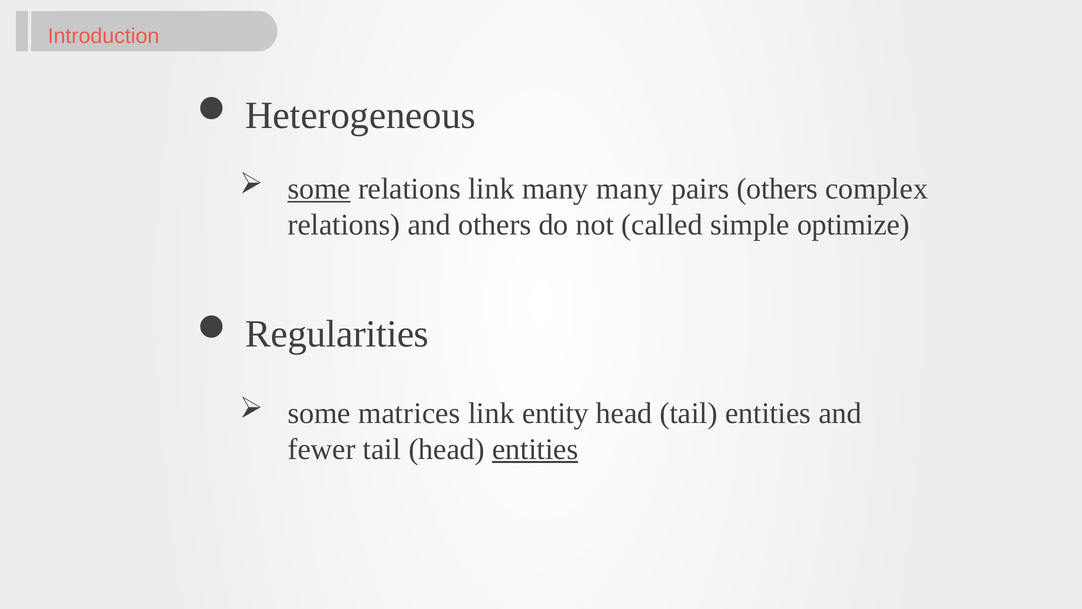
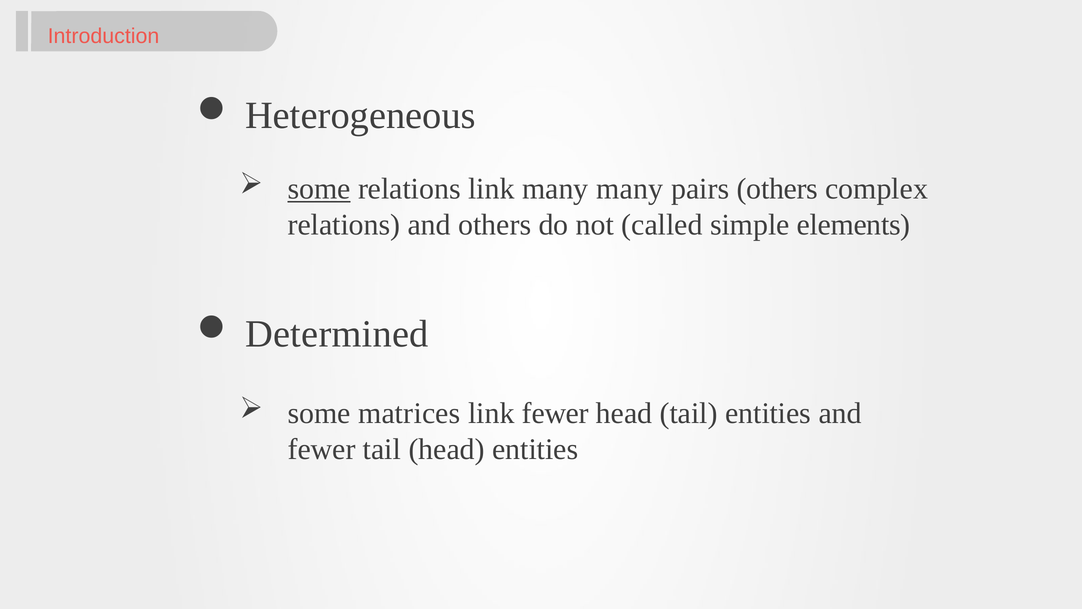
optimize: optimize -> elements (854, 225)
Regularities: Regularities -> Determined (337, 334)
link entity: entity -> fewer (555, 413)
entities underline: present -> none (535, 449)
